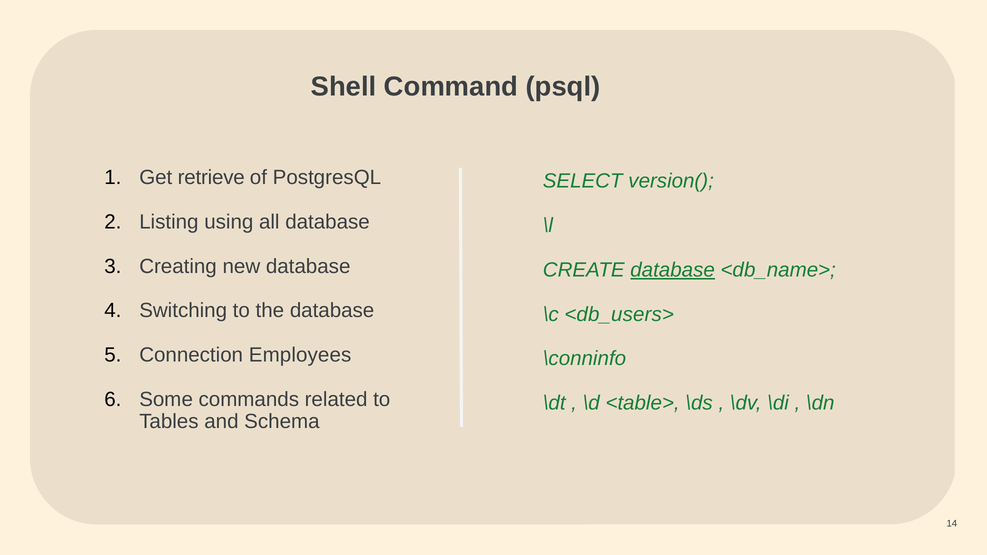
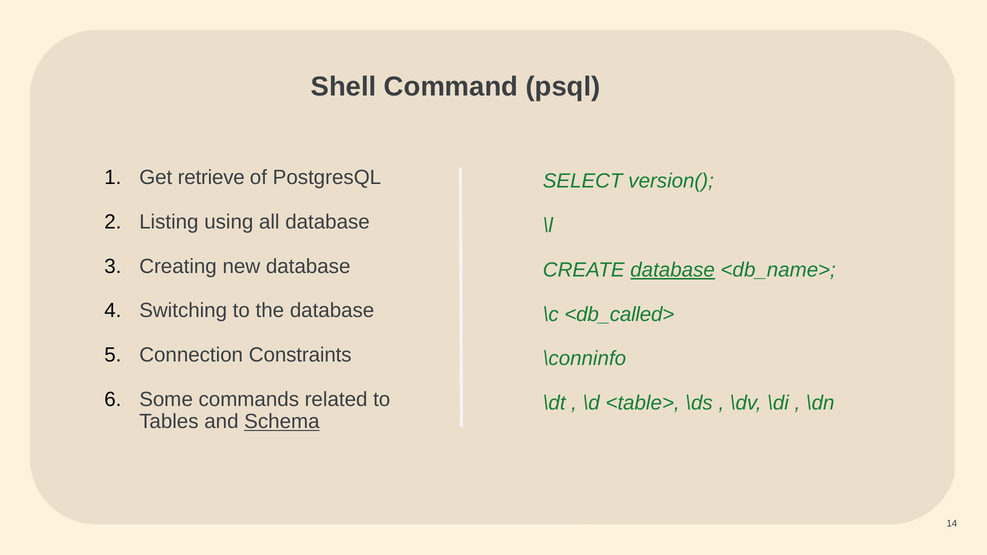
<db_users>: <db_users> -> <db_called> (619, 314)
Employees: Employees -> Constraints (300, 355)
Schema underline: none -> present (282, 422)
